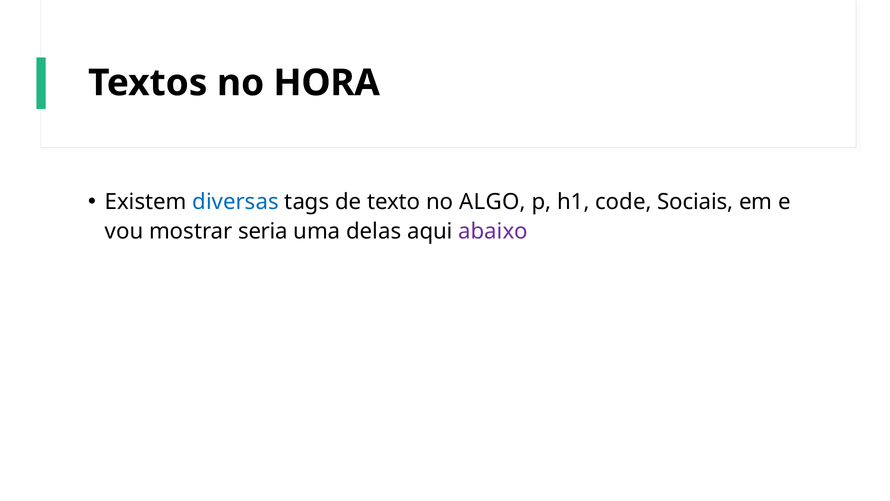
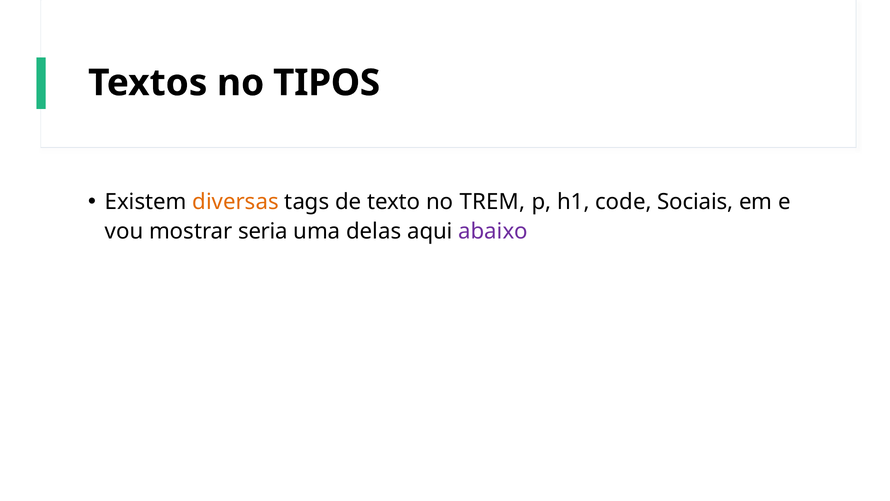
HORA: HORA -> TIPOS (327, 83)
diversas colour: blue -> orange (236, 202)
ALGO: ALGO -> TREM (492, 202)
